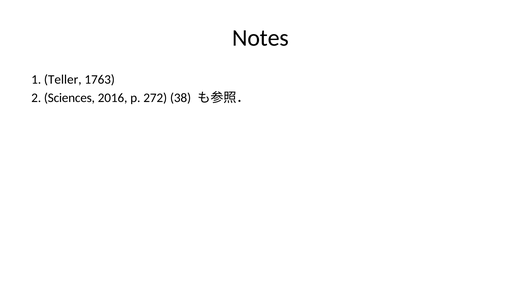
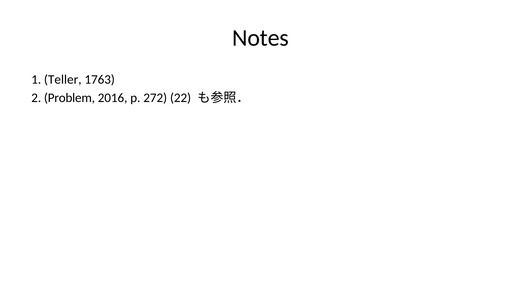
Sciences: Sciences -> Problem (69, 98)
38: 38 -> 22 (181, 98)
